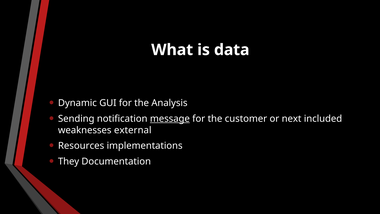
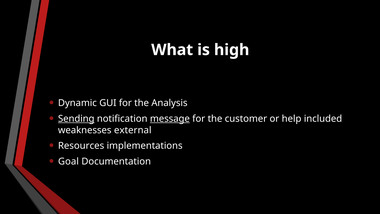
data: data -> high (232, 50)
Sending underline: none -> present (76, 119)
next: next -> help (292, 119)
They: They -> Goal (68, 161)
